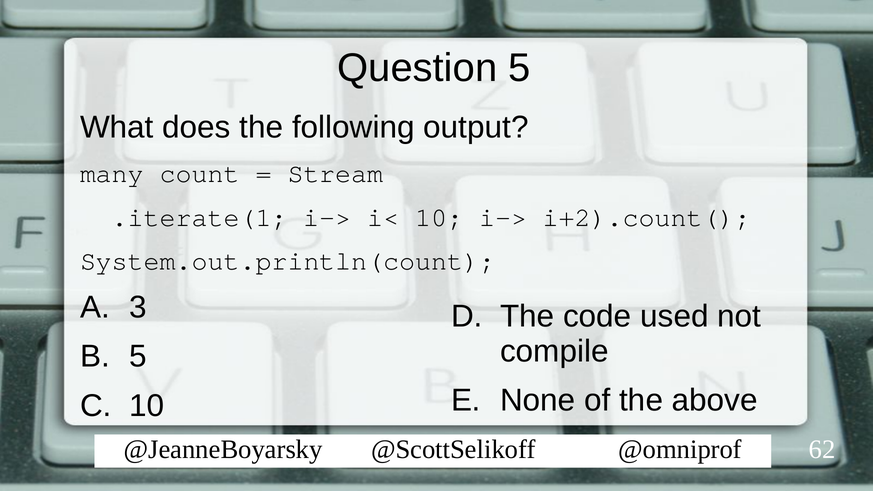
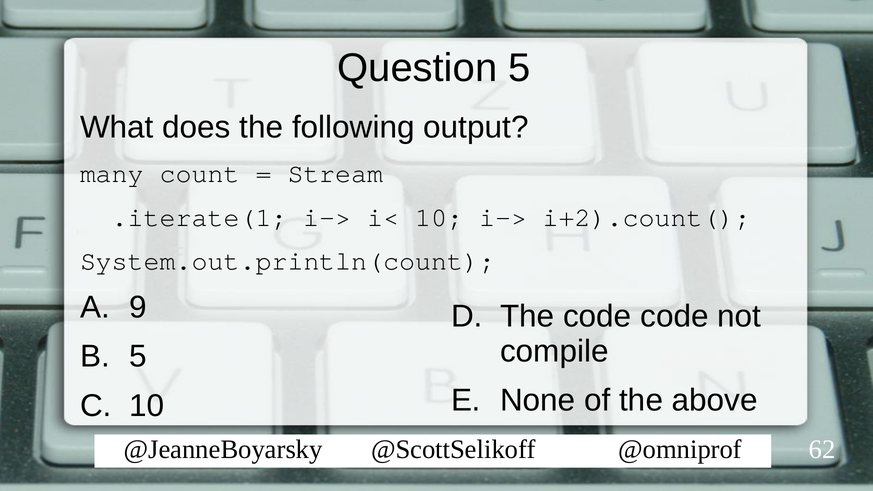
3: 3 -> 9 (138, 307)
code used: used -> code (674, 316)
